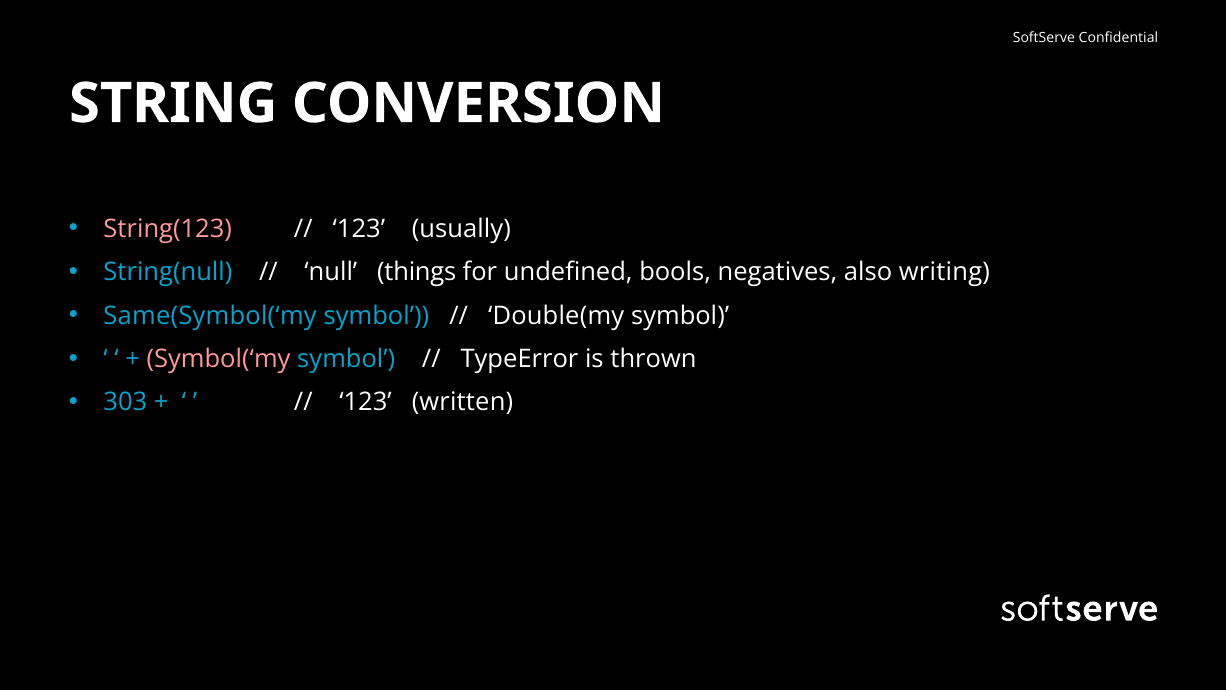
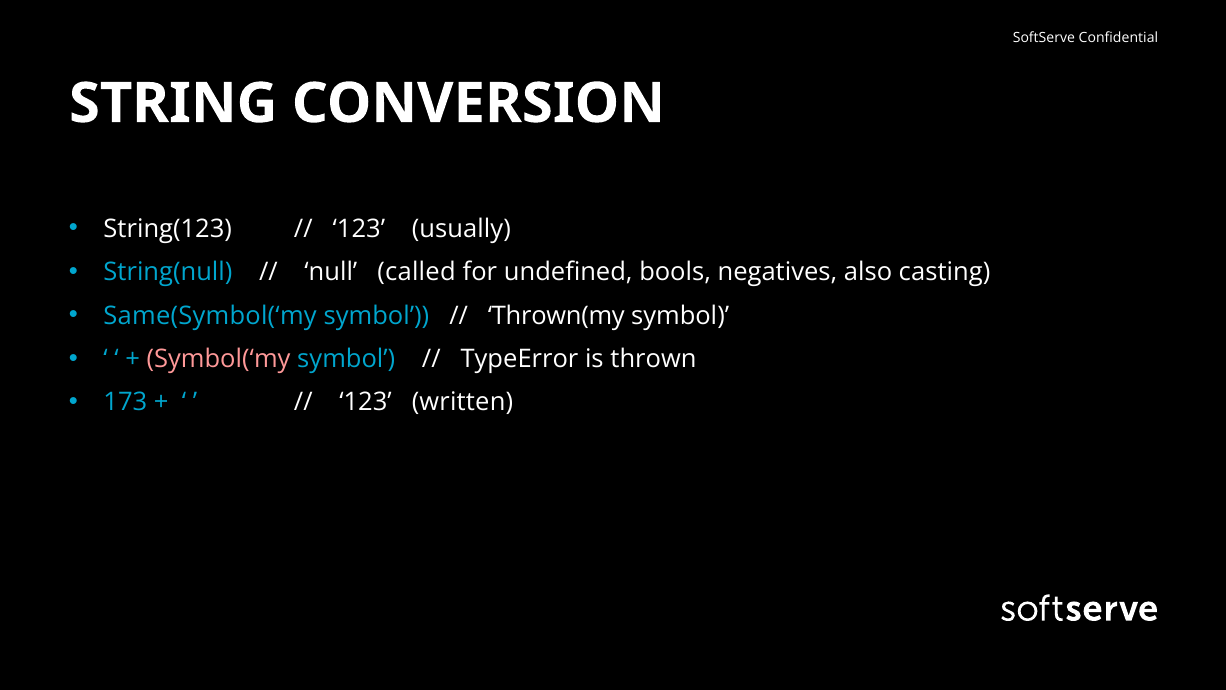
String(123 colour: pink -> white (168, 229)
things: things -> called (416, 272)
writing: writing -> casting (945, 272)
Double(my: Double(my -> Thrown(my (556, 315)
303: 303 -> 173 (125, 402)
